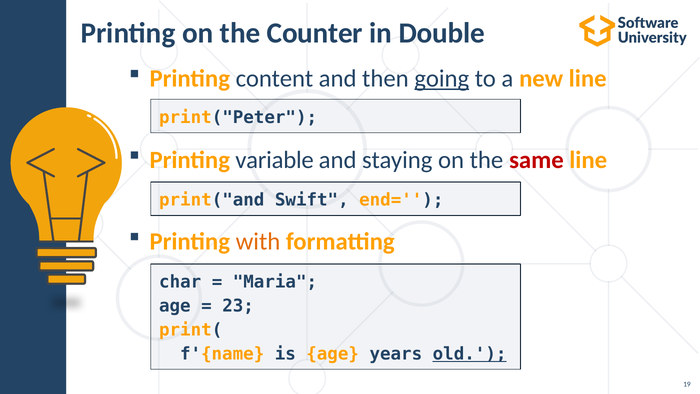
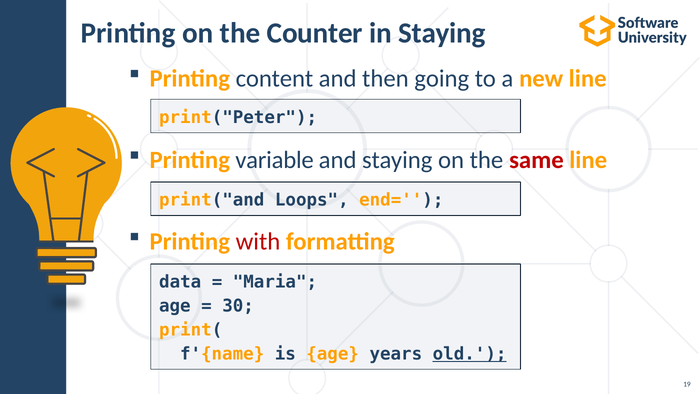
in Double: Double -> Staying (442, 33)
going underline: present -> none (442, 79)
Swift: Swift -> Loops (312, 200)
with colour: orange -> red (258, 241)
char: char -> data (180, 282)
23: 23 -> 30 (238, 306)
